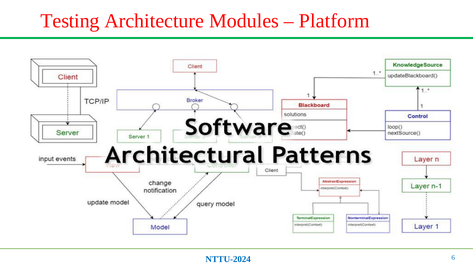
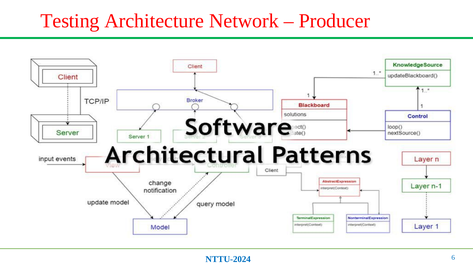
Modules: Modules -> Network (244, 21)
Platform: Platform -> Producer (334, 21)
